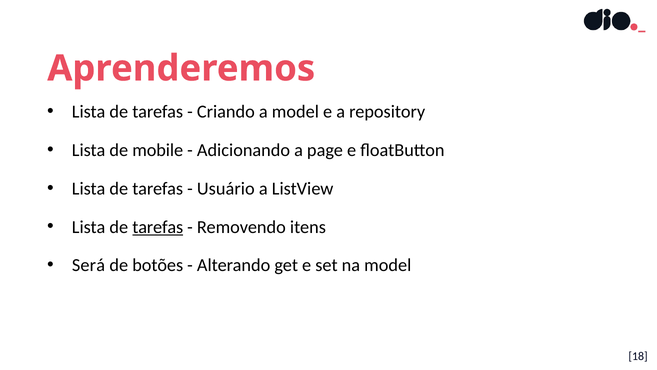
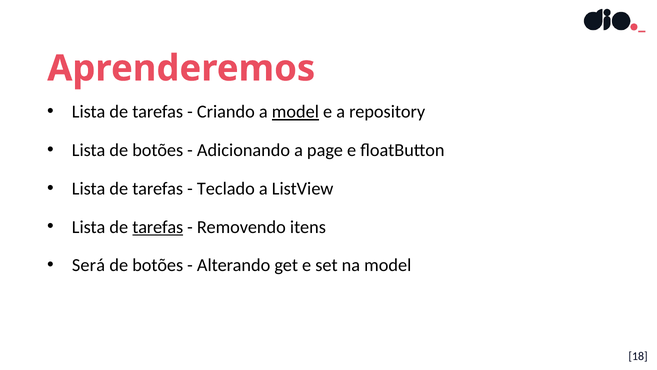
model underline: none -> present (295, 112)
Lista de mobile: mobile -> botões (158, 150)
Usuário: Usuário -> Teclado (226, 188)
